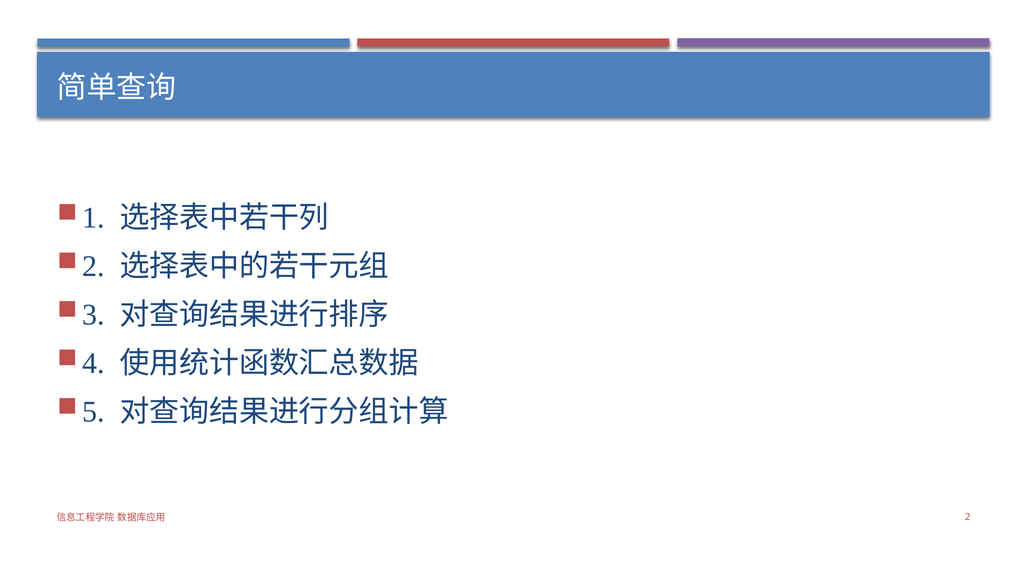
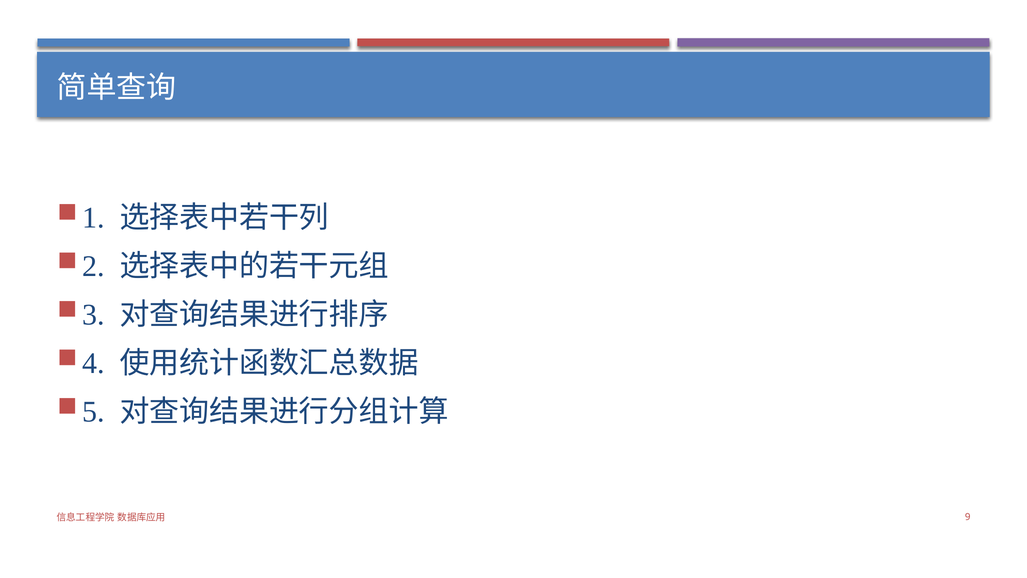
2: 2 -> 9 (968, 517)
